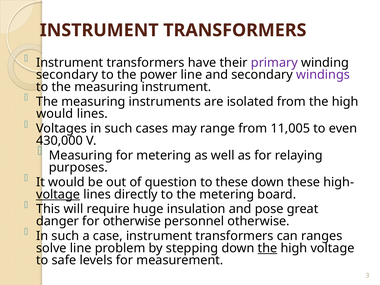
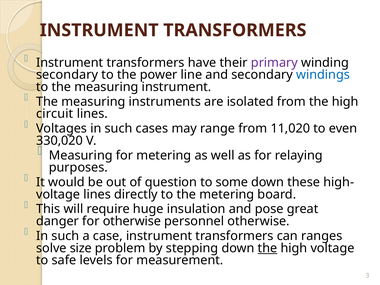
windings colour: purple -> blue (323, 75)
would: would -> circuit (55, 114)
11,005: 11,005 -> 11,020 (290, 129)
430,000: 430,000 -> 330,020 (59, 141)
to these: these -> some (232, 182)
voltage underline: present -> none (58, 194)
solve line: line -> size (81, 248)
